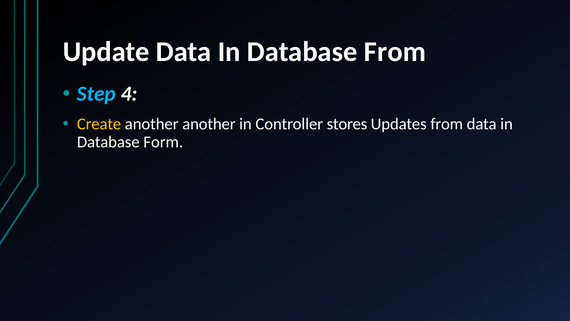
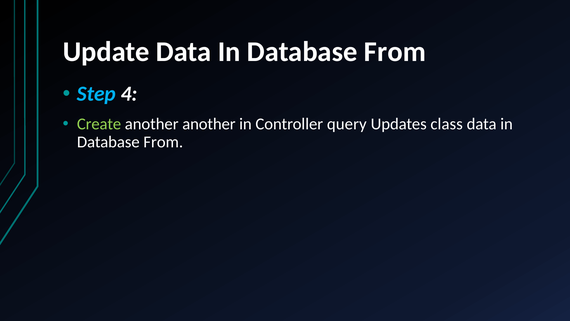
Create colour: yellow -> light green (99, 124)
stores: stores -> query (347, 124)
Updates from: from -> class (447, 124)
Form: Form -> From (163, 142)
